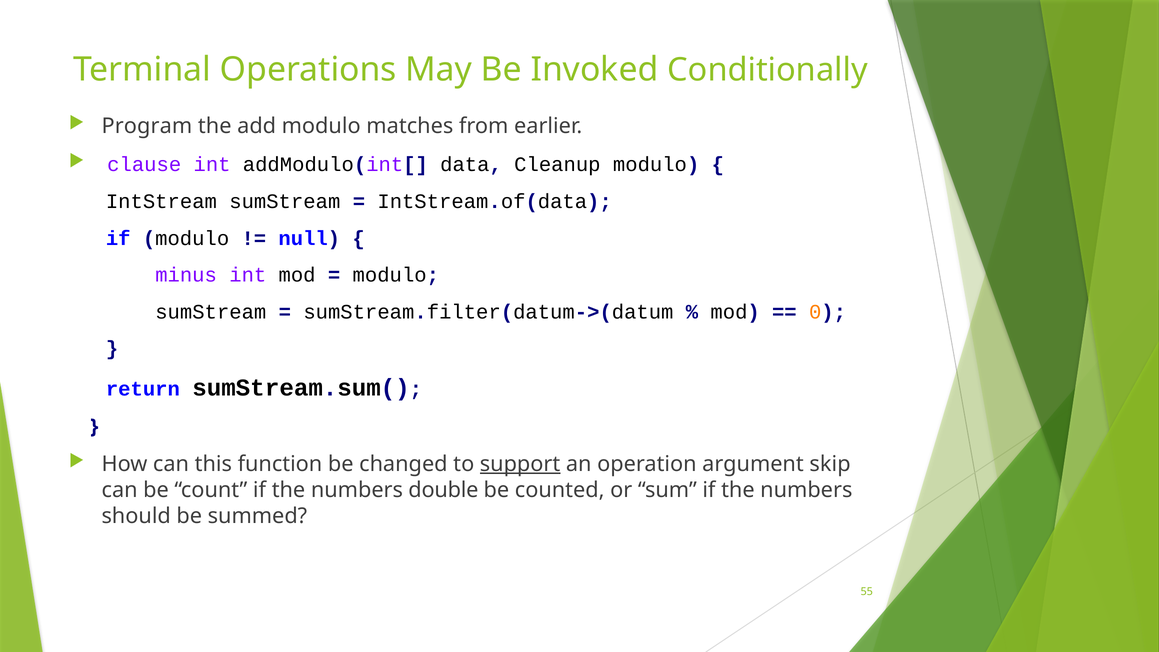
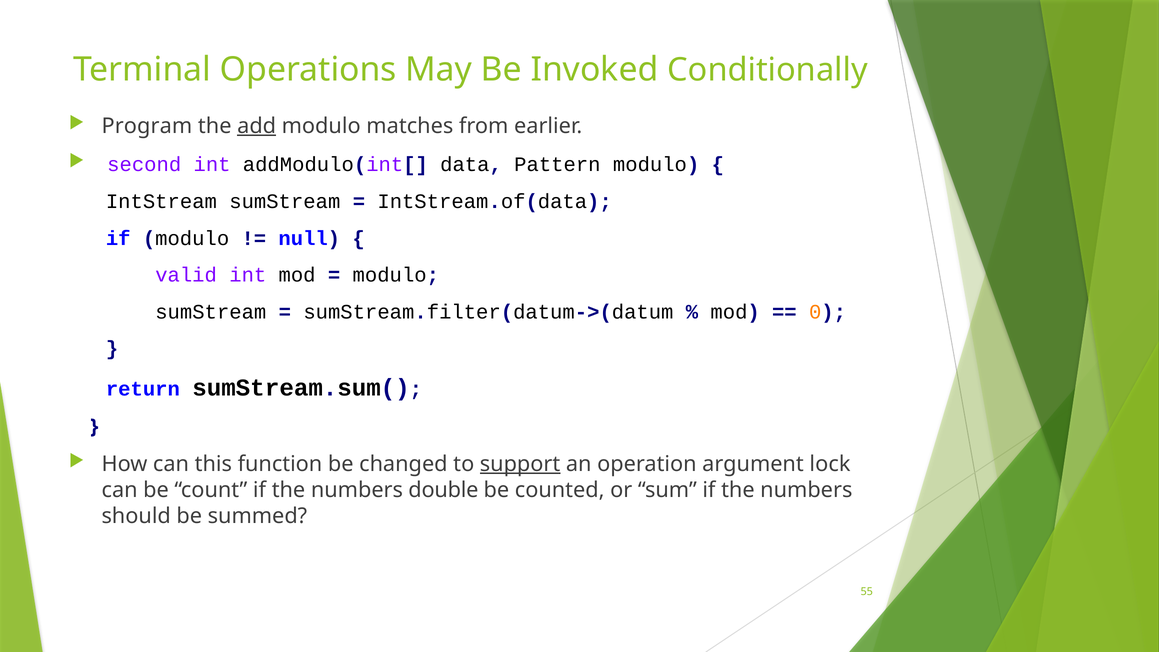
add underline: none -> present (257, 126)
clause: clause -> second (144, 165)
Cleanup: Cleanup -> Pattern (557, 165)
minus: minus -> valid (186, 275)
skip: skip -> lock (830, 464)
